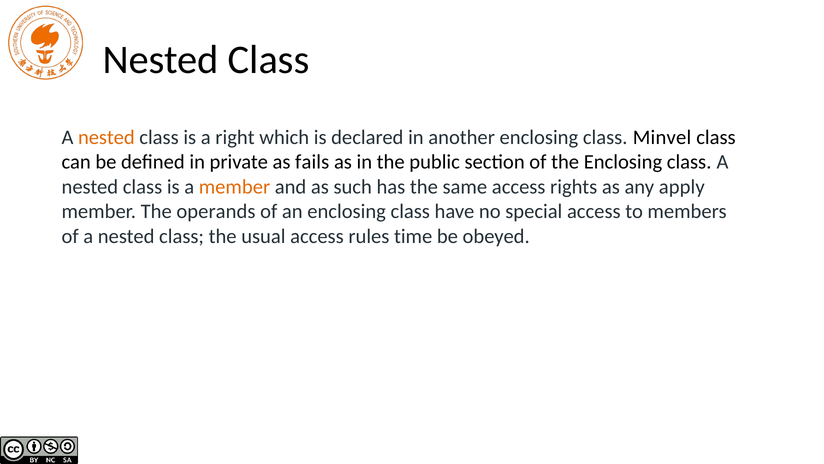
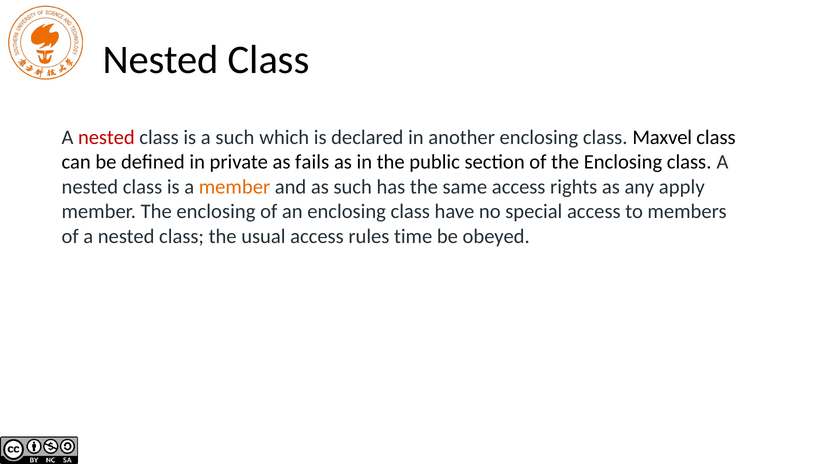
nested colour: orange -> red (106, 137)
a right: right -> such (235, 137)
Minvel: Minvel -> Maxvel (662, 137)
member The operands: operands -> enclosing (216, 211)
